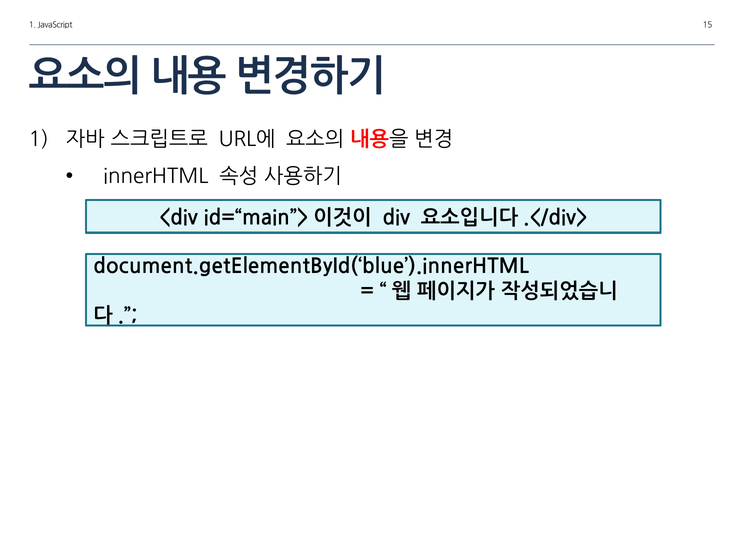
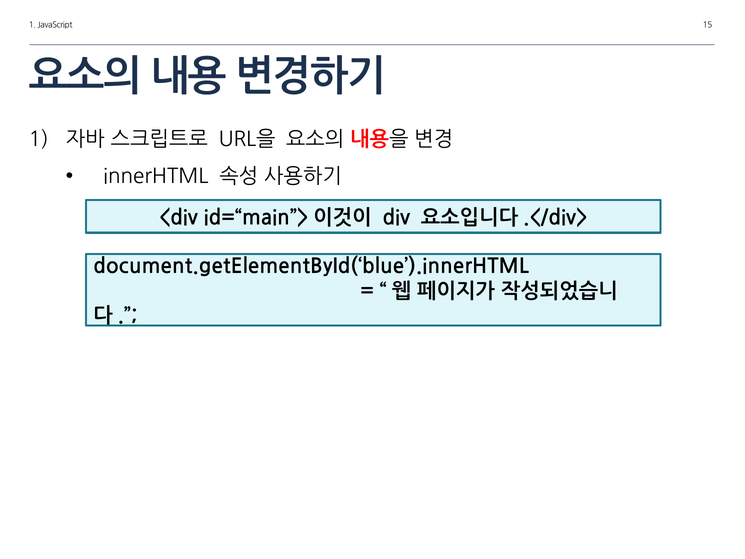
URL에: URL에 -> URL을 (247, 139)
